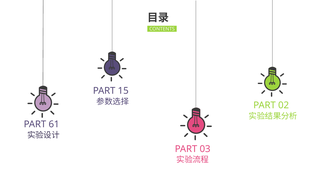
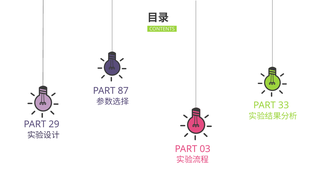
15: 15 -> 87 (123, 91)
02: 02 -> 33 (284, 105)
61: 61 -> 29 (54, 125)
